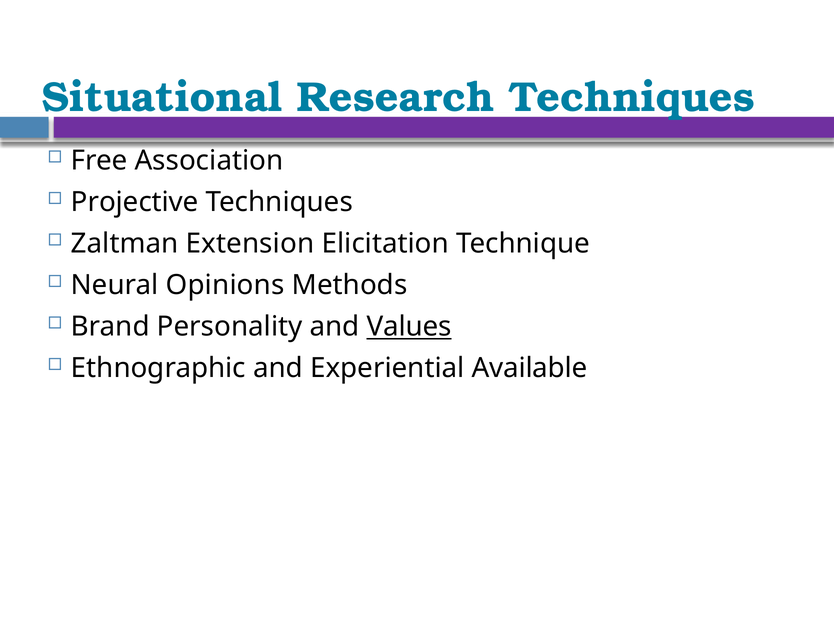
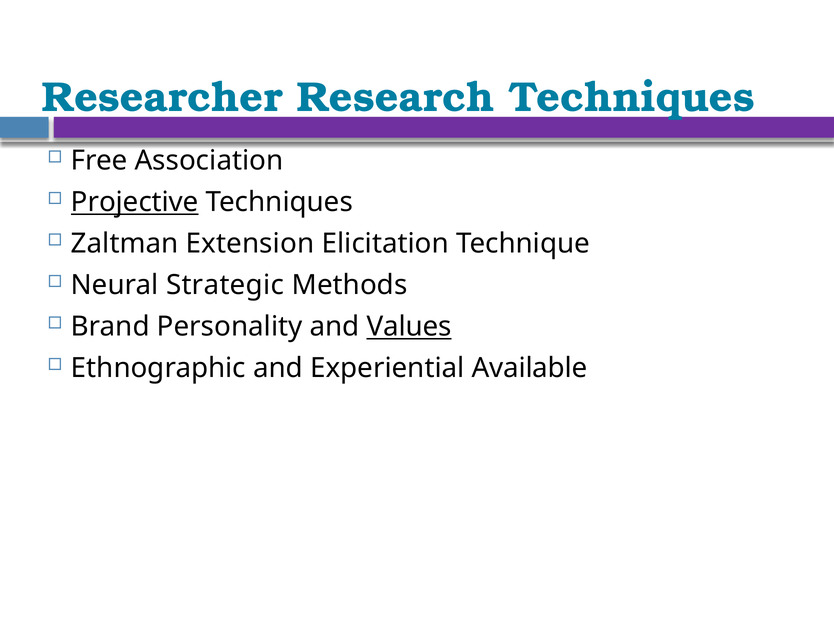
Situational: Situational -> Researcher (162, 98)
Projective underline: none -> present (135, 202)
Opinions: Opinions -> Strategic (225, 285)
